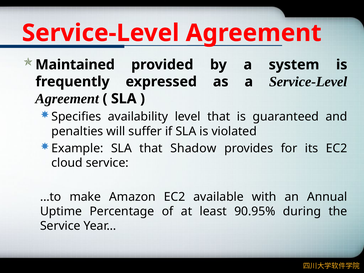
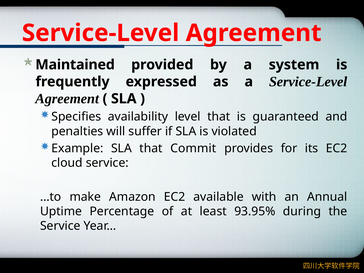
Shadow: Shadow -> Commit (193, 148)
90.95%: 90.95% -> 93.95% (255, 211)
